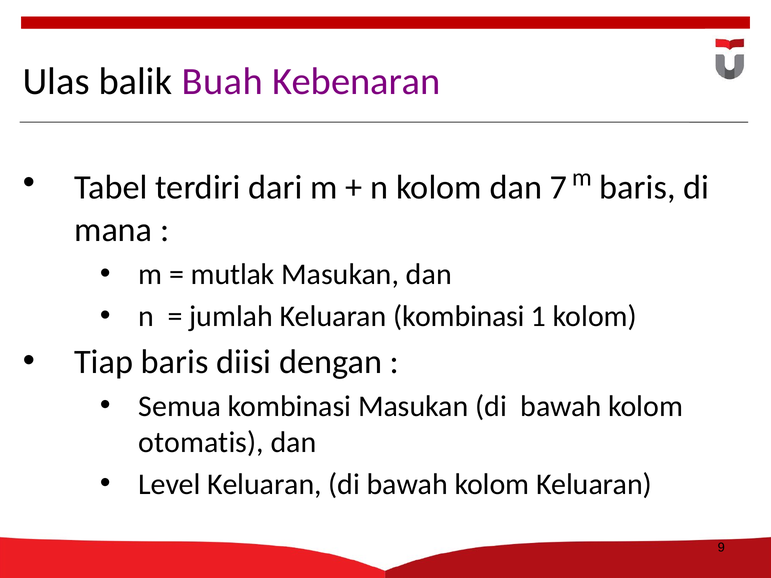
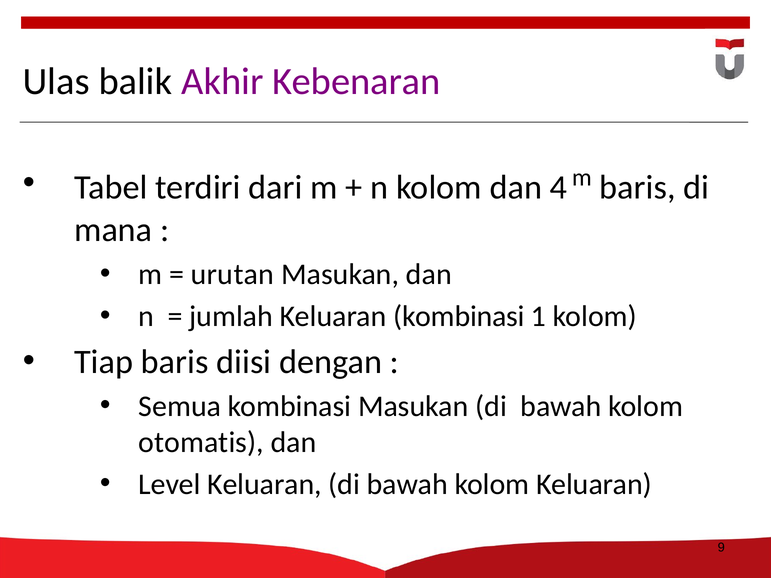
Buah: Buah -> Akhir (222, 82)
7: 7 -> 4 (559, 187)
mutlak: mutlak -> urutan (232, 274)
